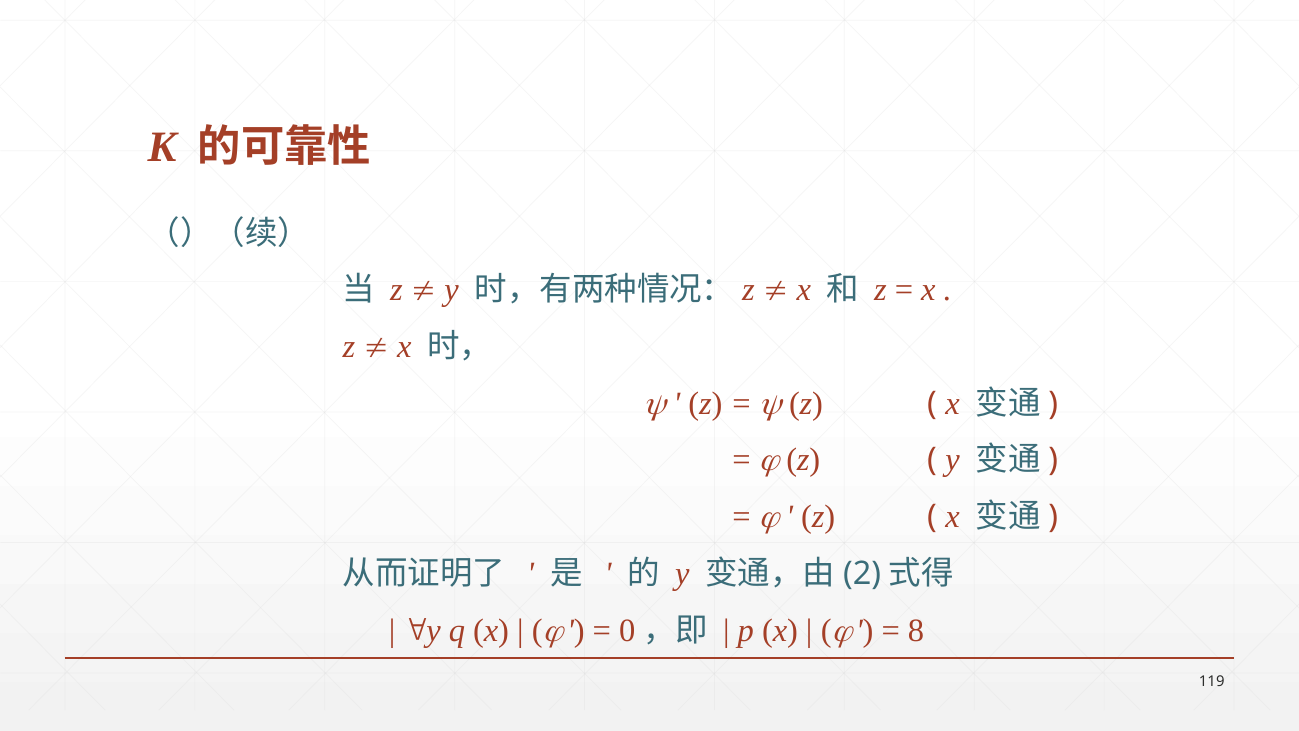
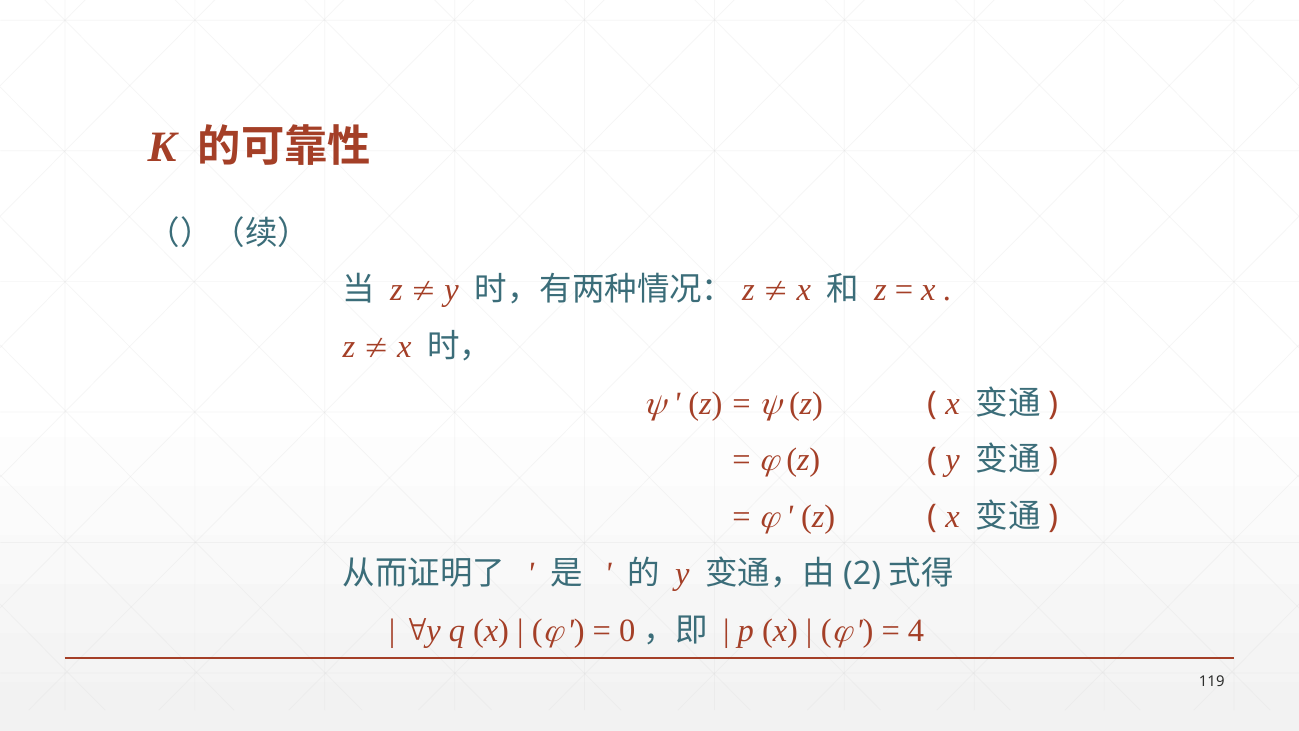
8: 8 -> 4 (916, 630)
